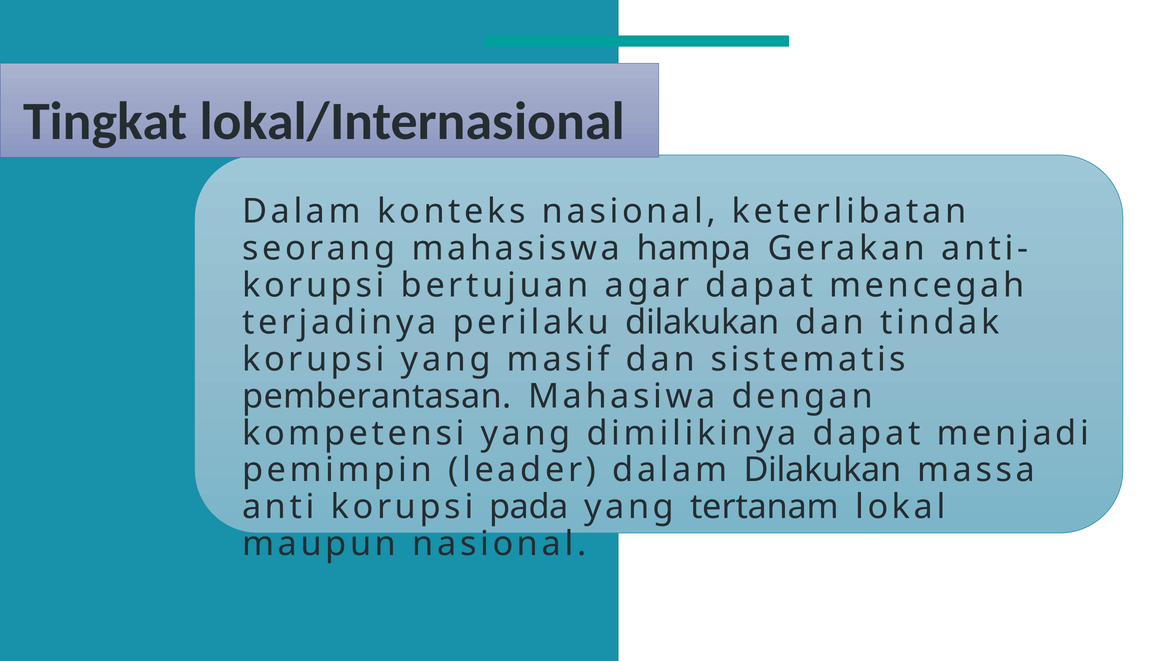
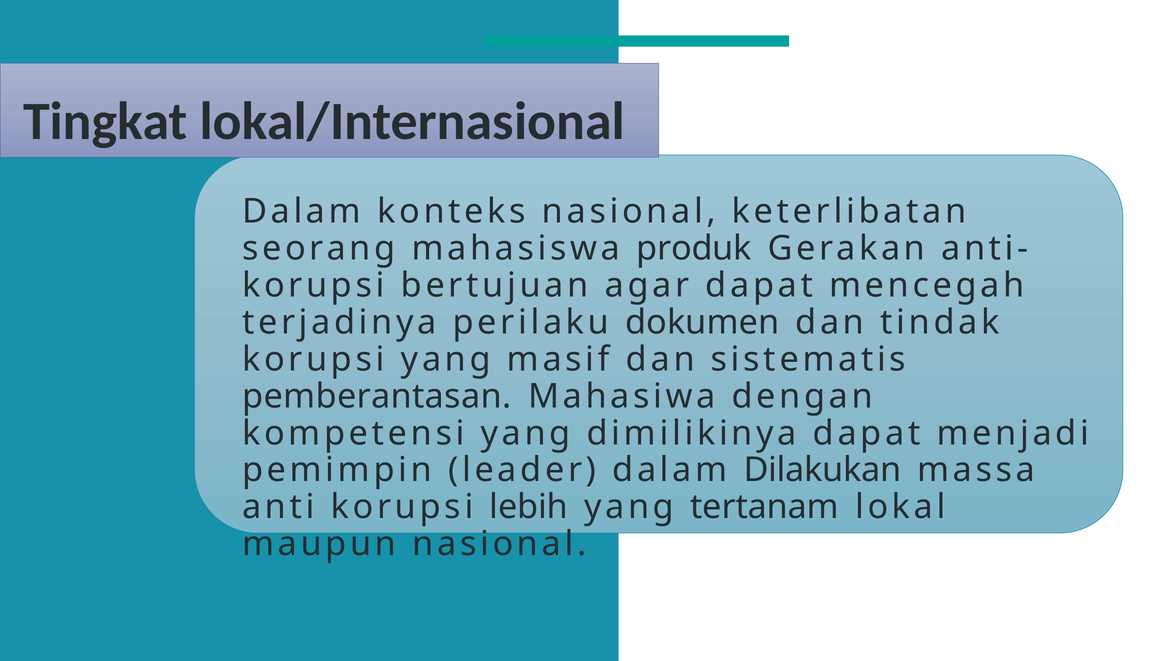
hampa: hampa -> produk (694, 249)
perilaku dilakukan: dilakukan -> dokumen (702, 323)
pada: pada -> lebih (529, 507)
